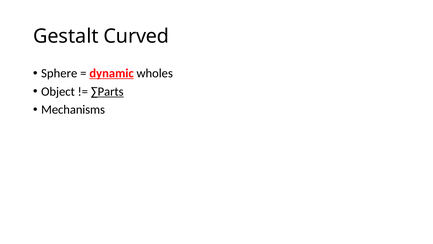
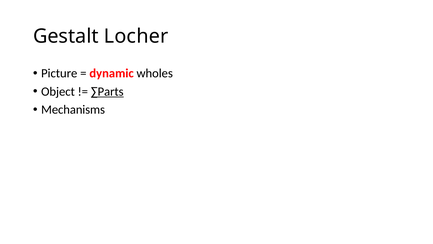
Curved: Curved -> Locher (136, 36)
Sphere: Sphere -> Picture (59, 73)
dynamic underline: present -> none (112, 73)
